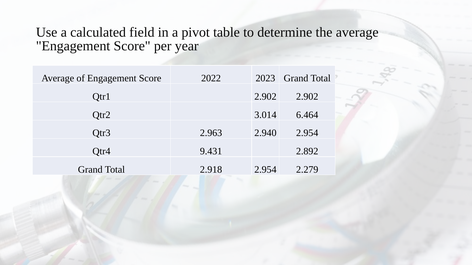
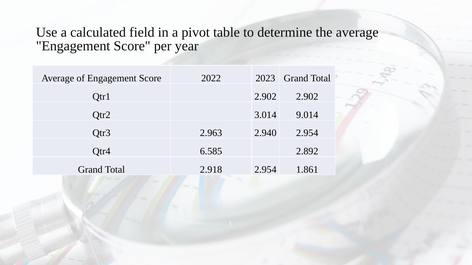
6.464: 6.464 -> 9.014 (307, 115)
9.431: 9.431 -> 6.585 (211, 152)
2.279: 2.279 -> 1.861 (307, 170)
